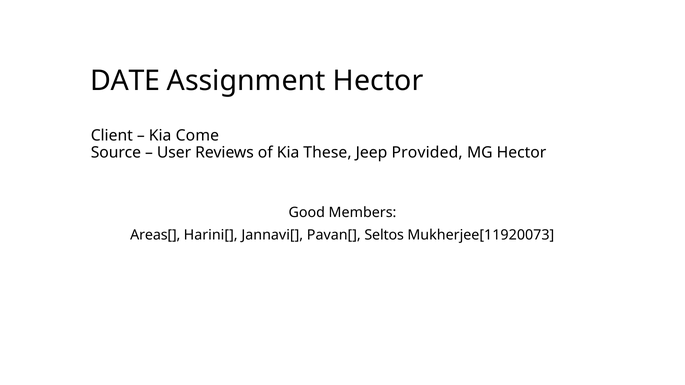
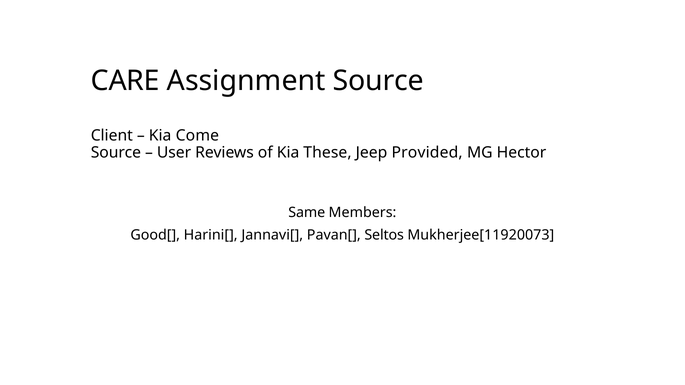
DATE: DATE -> CARE (125, 81)
Assignment Hector: Hector -> Source (378, 81)
Good: Good -> Same (307, 213)
Areas[: Areas[ -> Good[ (155, 235)
